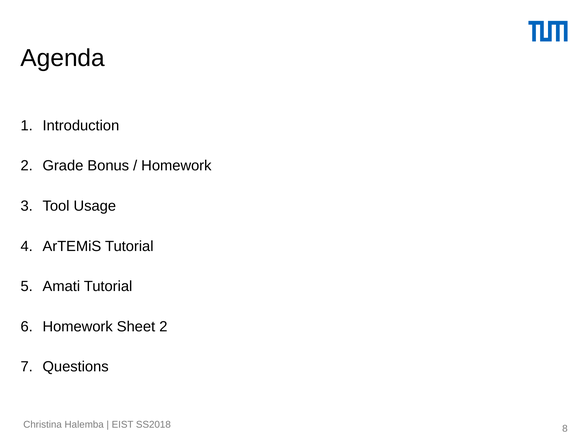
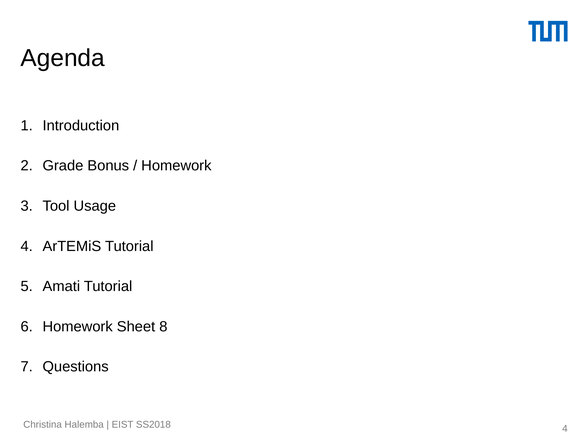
Sheet 2: 2 -> 8 (163, 327)
8: 8 -> 4 (565, 429)
